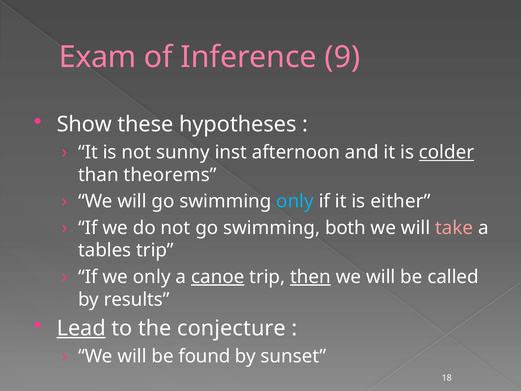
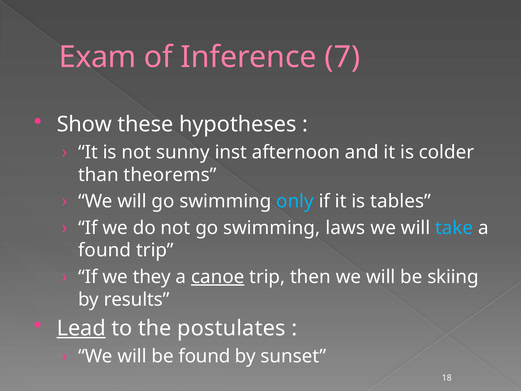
9: 9 -> 7 (342, 57)
colder underline: present -> none (447, 152)
either: either -> tables (401, 201)
both: both -> laws (345, 228)
take colour: pink -> light blue (454, 228)
tables: tables -> found (105, 250)
we only: only -> they (152, 277)
then underline: present -> none (310, 277)
called: called -> skiing (453, 277)
conjecture: conjecture -> postulates (231, 328)
